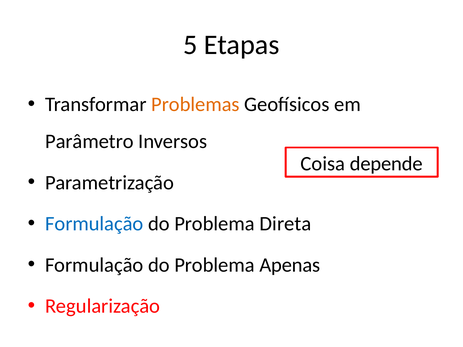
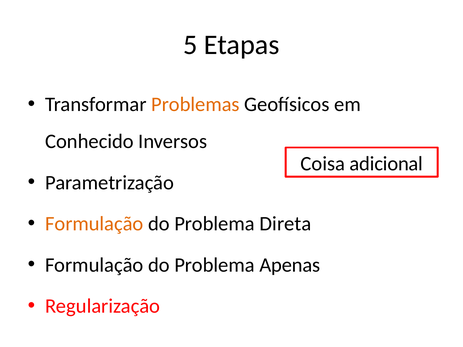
Parâmetro: Parâmetro -> Conhecido (89, 142)
depende: depende -> adicional (386, 164)
Formulação colour: blue -> orange (94, 224)
